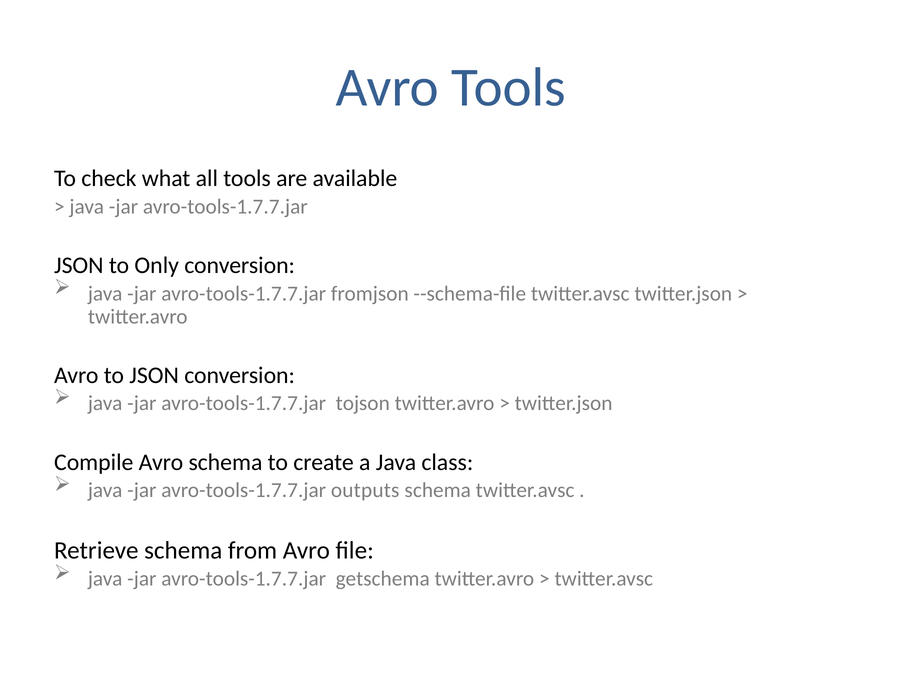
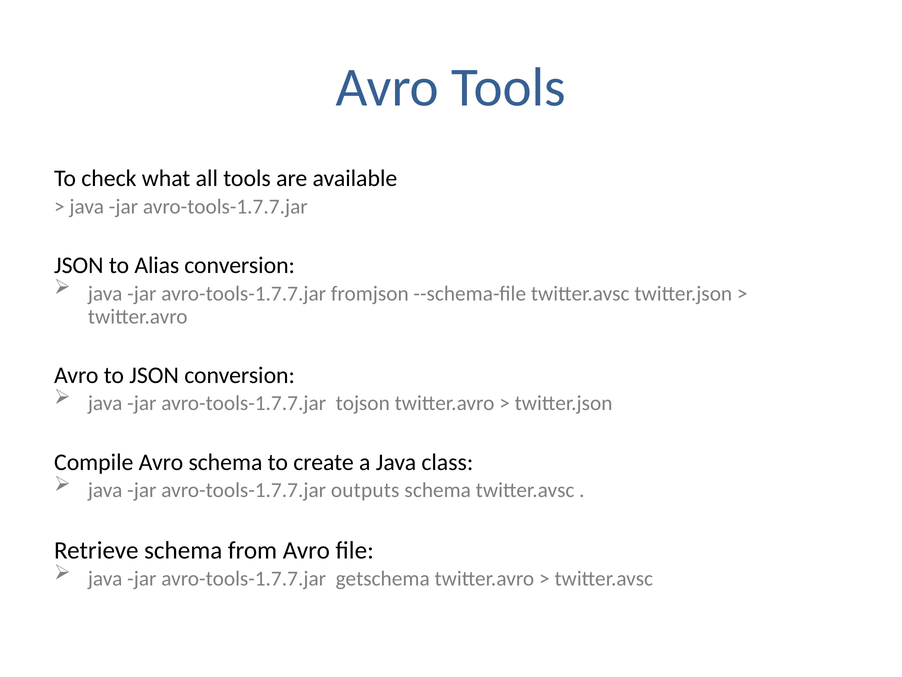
Only: Only -> Alias (157, 265)
